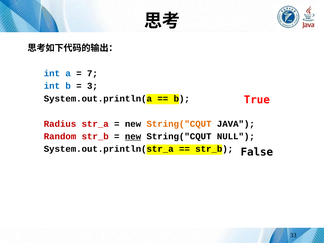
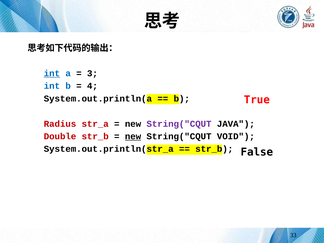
int underline: none -> present (52, 73)
7: 7 -> 3 (92, 73)
3: 3 -> 4 (92, 86)
String("CQUT colour: orange -> purple (179, 124)
Random: Random -> Double (60, 136)
NULL: NULL -> VOID (236, 136)
